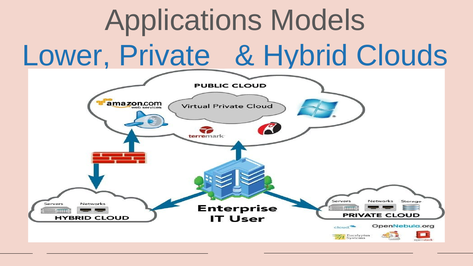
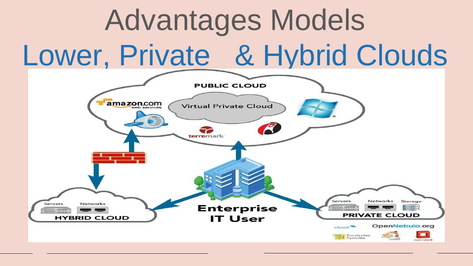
Applications: Applications -> Advantages (183, 20)
